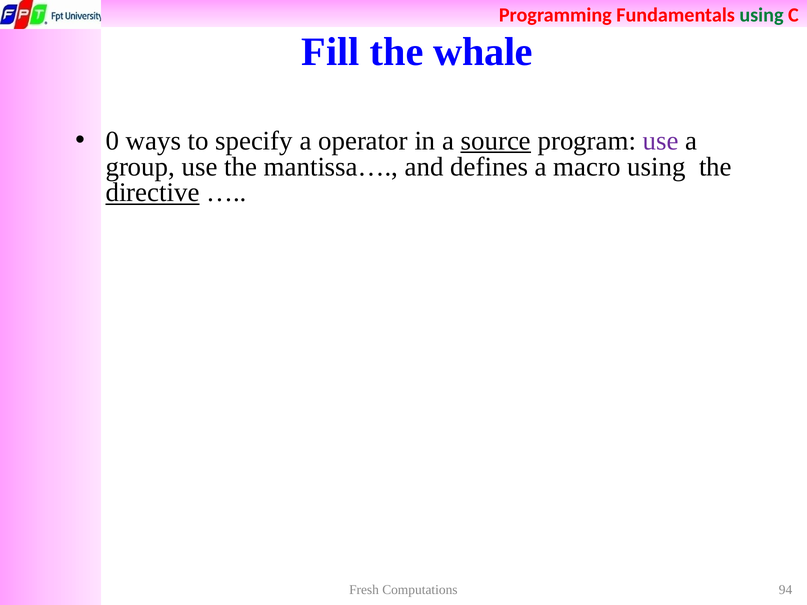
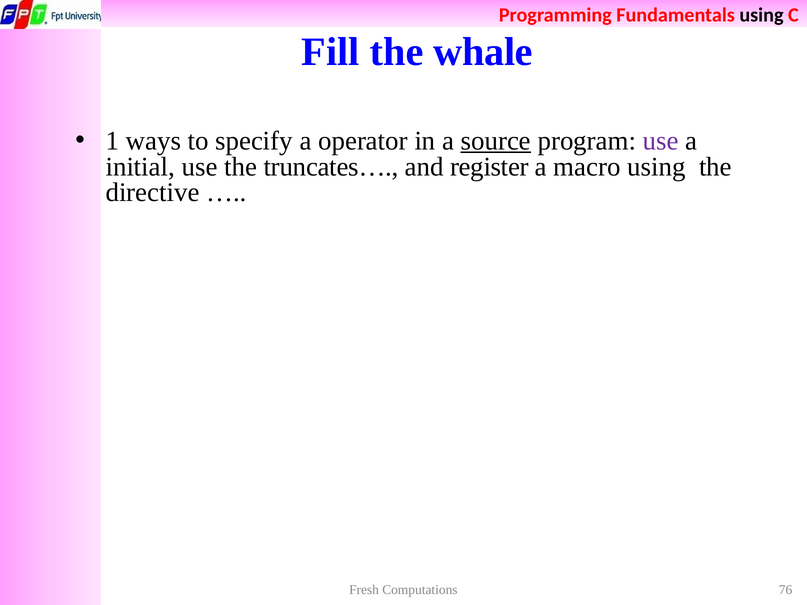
using colour: green -> black (761, 15)
0: 0 -> 1 (112, 141)
group: group -> initial (140, 167)
mantissa…: mantissa… -> truncates… (331, 167)
defines: defines -> register (489, 167)
directive underline: present -> none (153, 193)
94: 94 -> 76 (786, 590)
